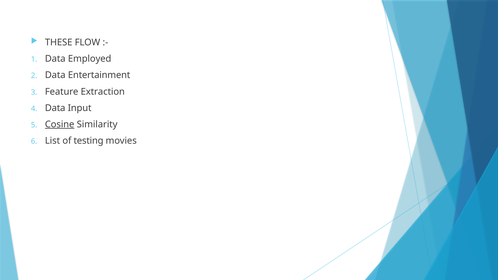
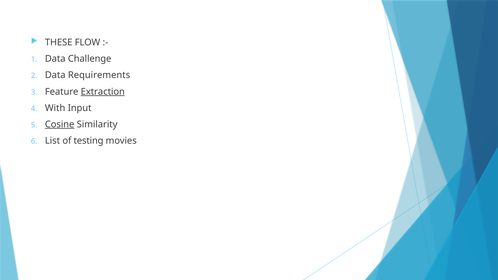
Employed: Employed -> Challenge (90, 59)
Entertainment: Entertainment -> Requirements (99, 75)
Extraction underline: none -> present (103, 92)
Data: Data -> With (55, 108)
